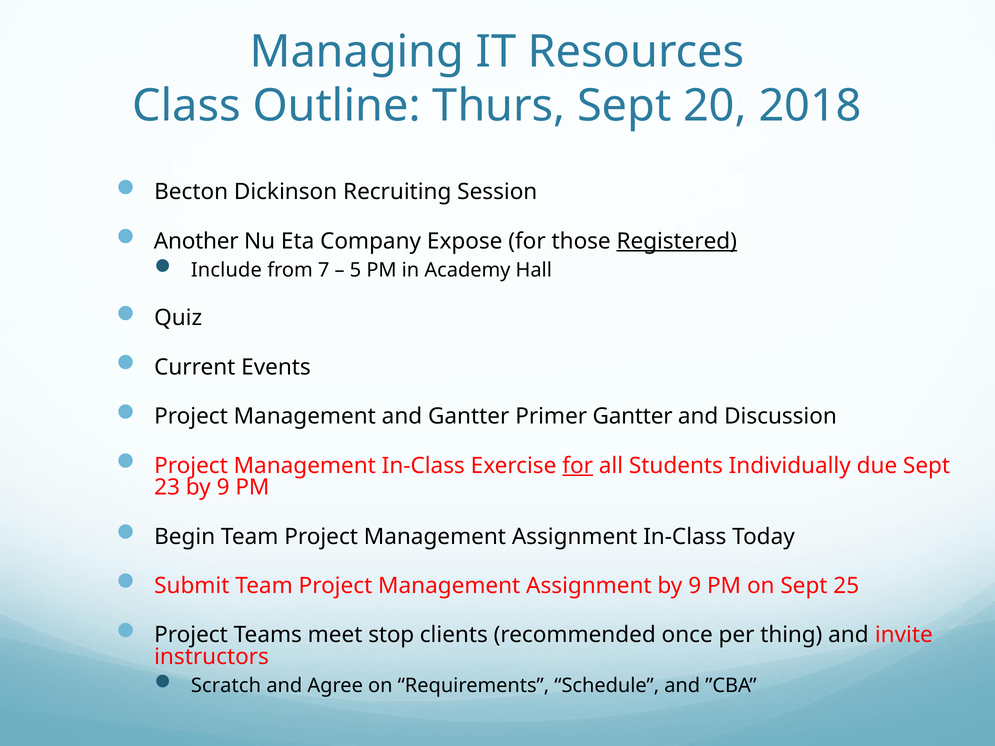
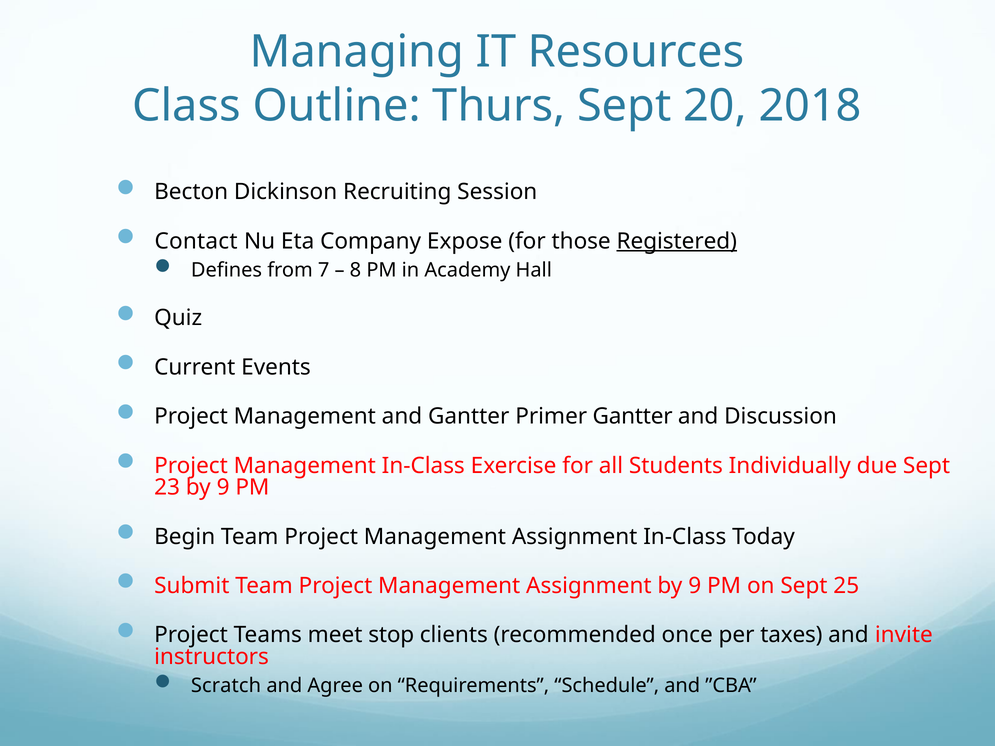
Another: Another -> Contact (196, 241)
Include: Include -> Defines (226, 270)
5: 5 -> 8 (355, 270)
for underline: present -> none (578, 466)
thing: thing -> taxes (791, 635)
